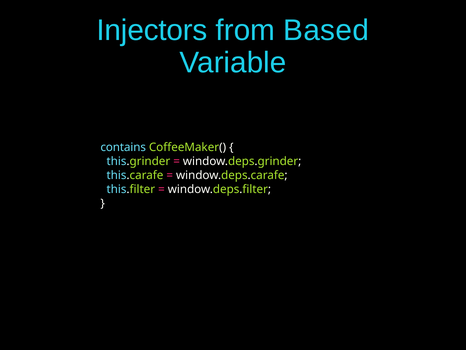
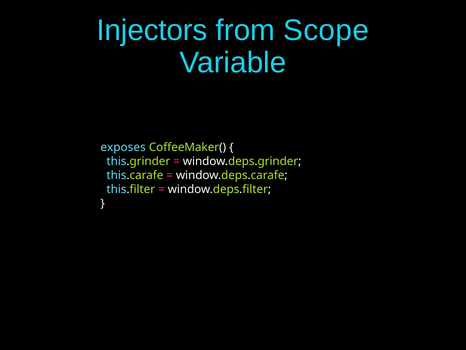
Based: Based -> Scope (326, 30)
contains: contains -> exposes (123, 147)
